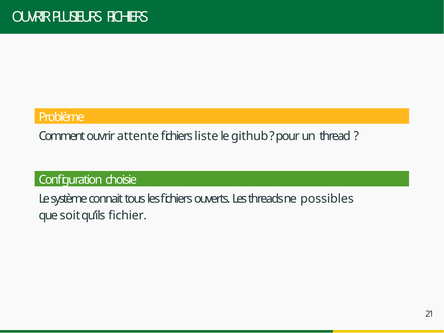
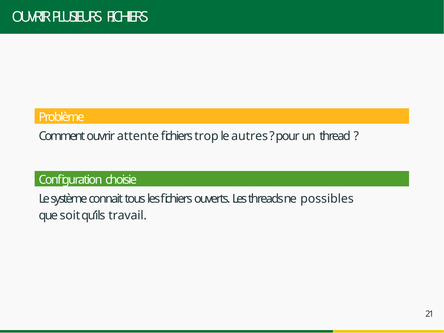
liste: liste -> trop (206, 136)
github: github -> autres (250, 136)
fichier: fichier -> travail (128, 216)
